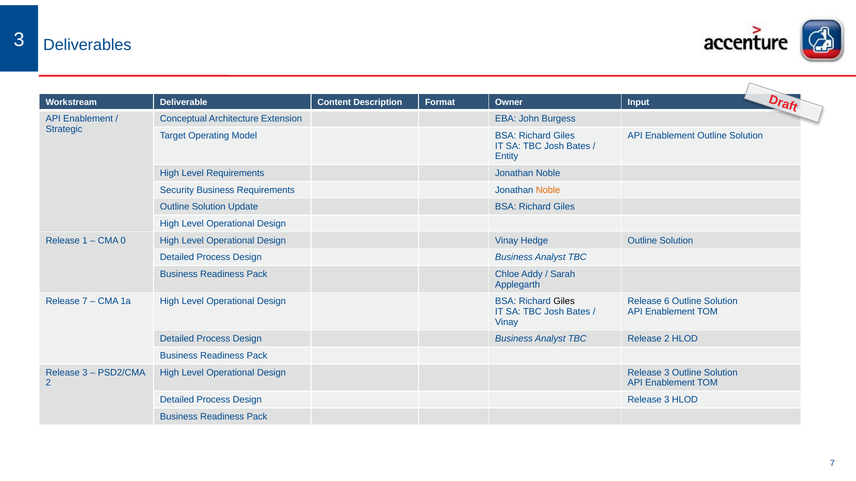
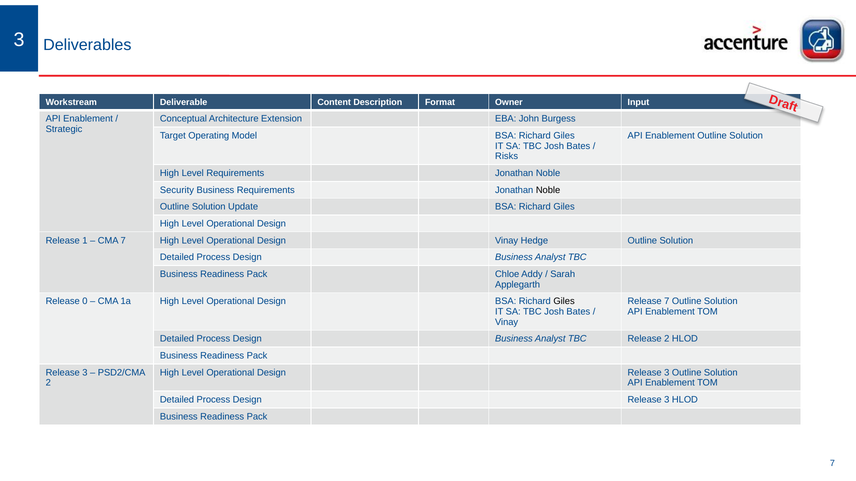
Entity: Entity -> Risks (507, 157)
Noble colour: orange -> black (548, 190)
CMA 0: 0 -> 7 (123, 241)
Release 7: 7 -> 0 (85, 302)
Release 6: 6 -> 7 (667, 302)
